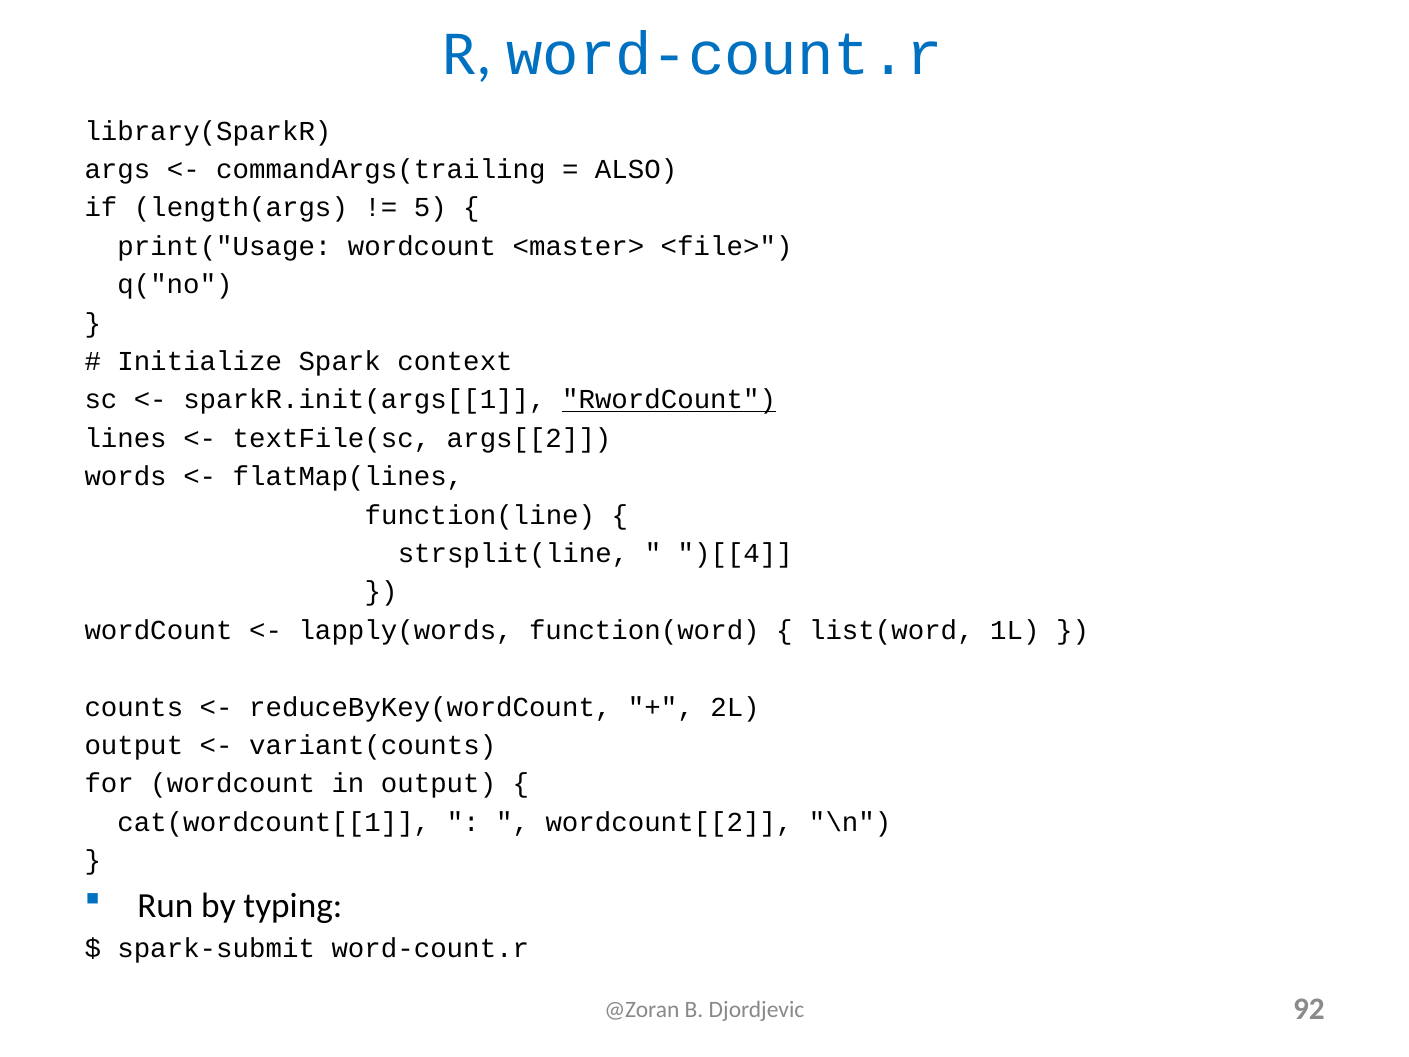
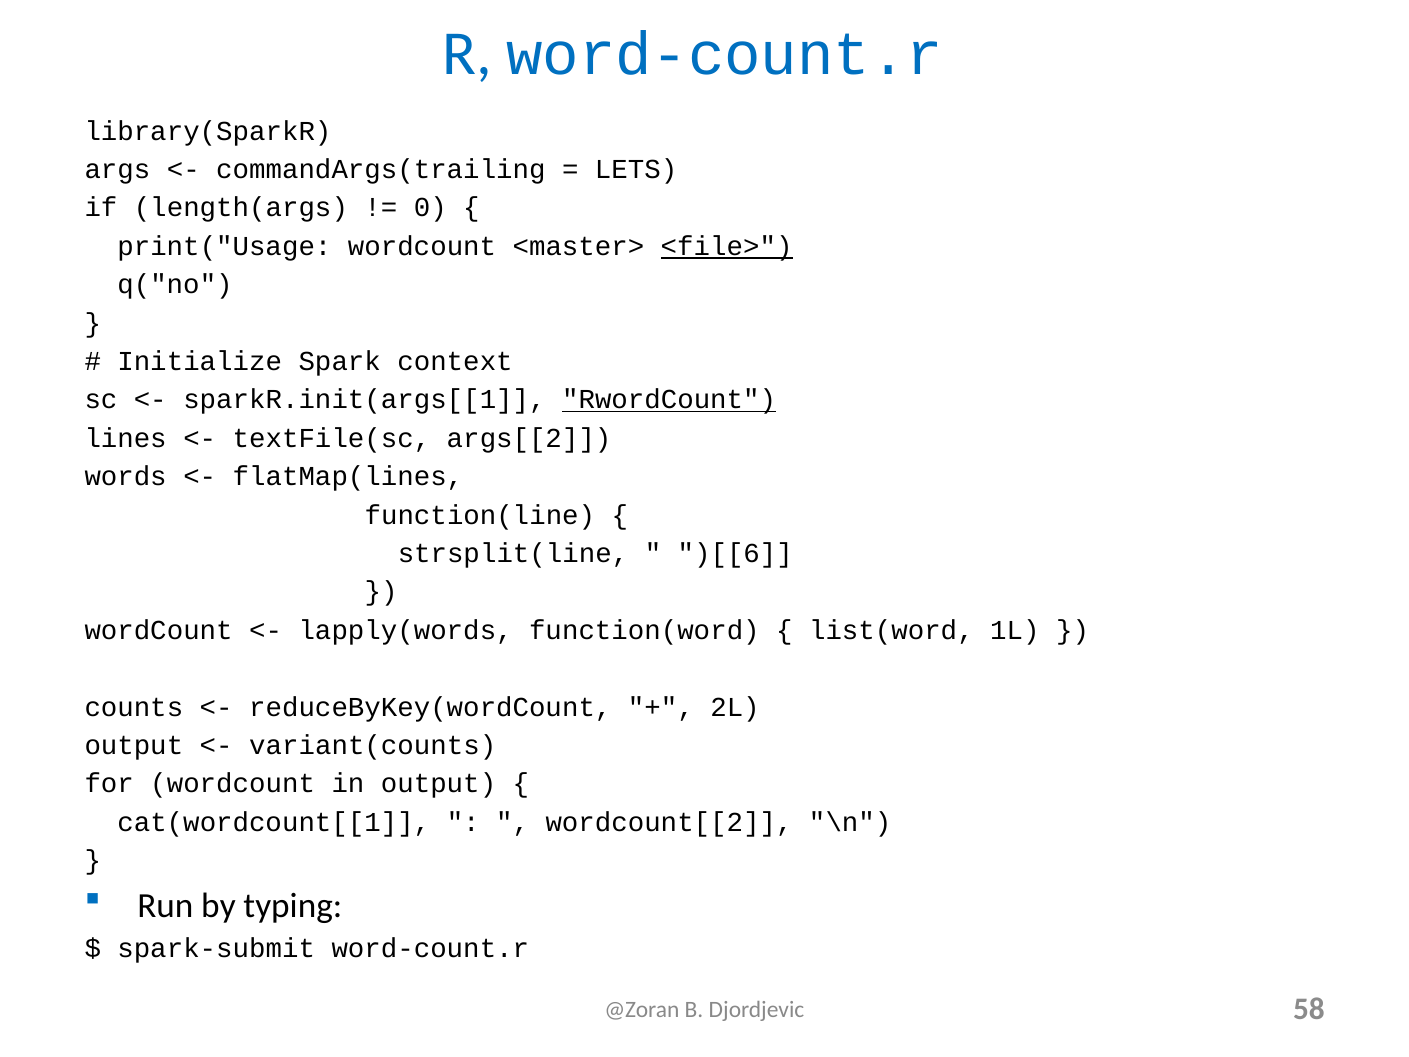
ALSO: ALSO -> LETS (636, 169)
5: 5 -> 0 (430, 208)
<file> underline: none -> present (727, 246)
)[[4: )[[4 -> )[[6 (735, 553)
92: 92 -> 58 (1309, 1009)
